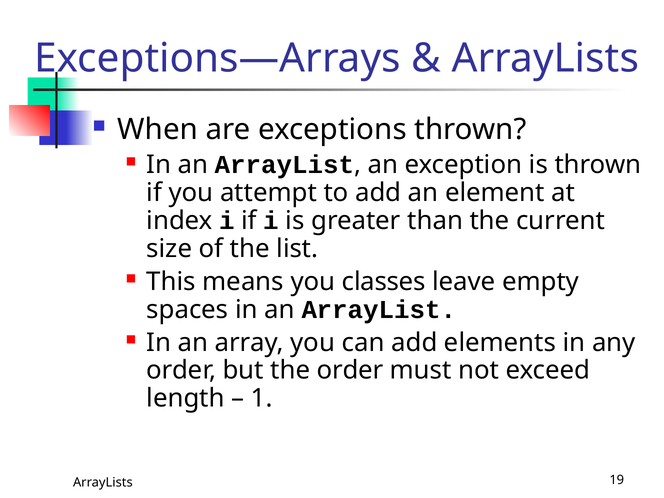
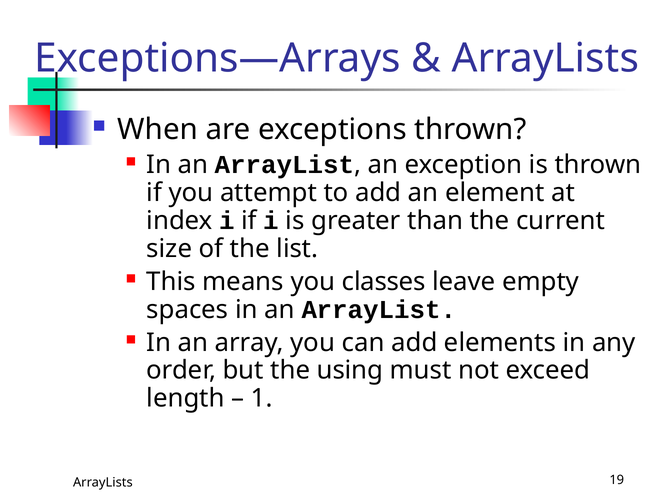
the order: order -> using (350, 370)
